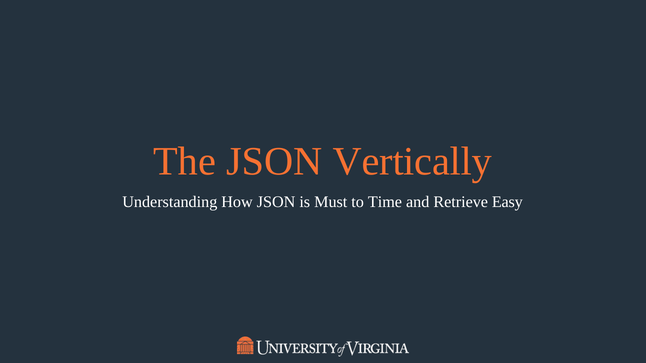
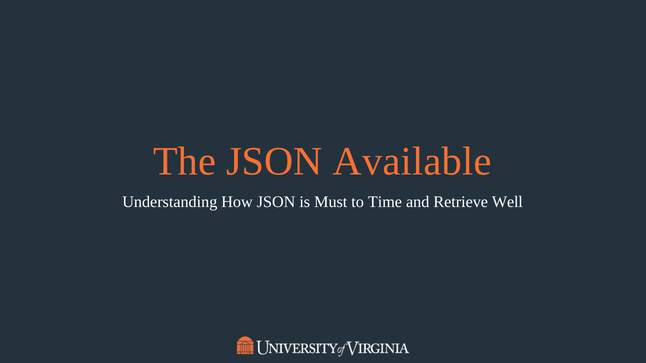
Vertically: Vertically -> Available (412, 161)
Easy: Easy -> Well (507, 202)
